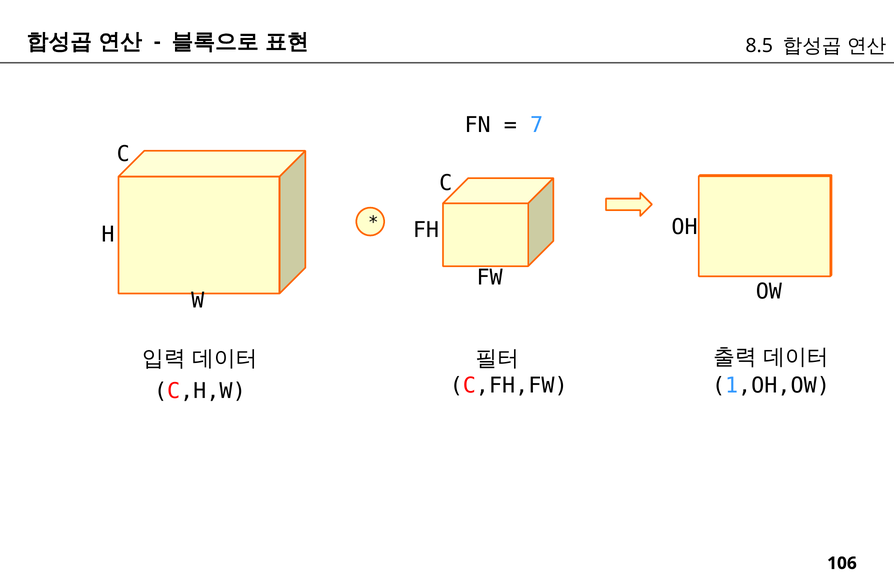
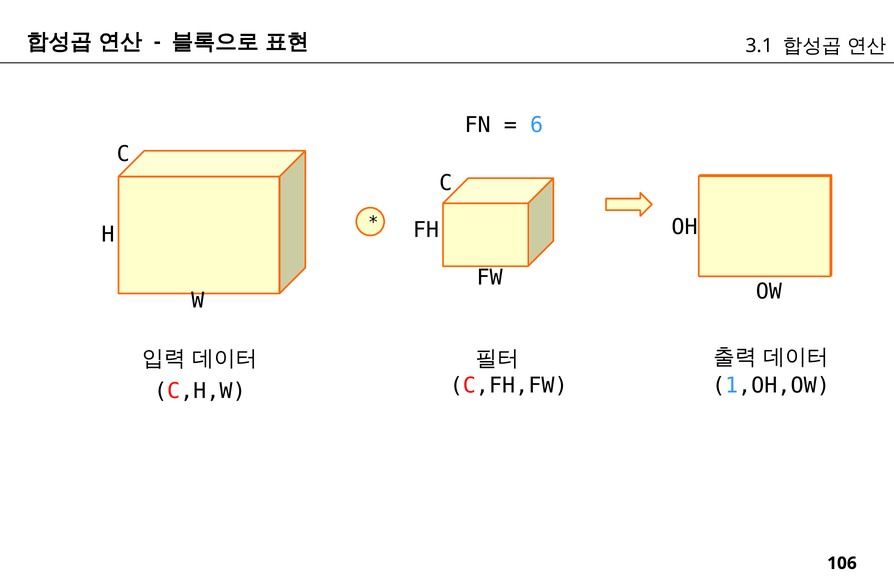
8.5: 8.5 -> 3.1 (759, 46)
7: 7 -> 6 (537, 125)
